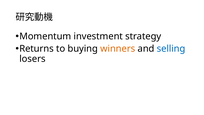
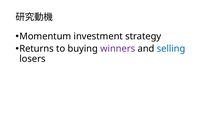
winners colour: orange -> purple (118, 49)
